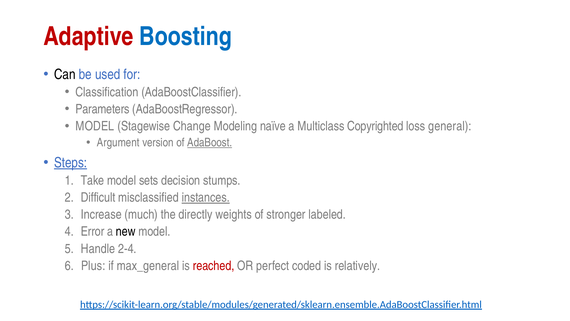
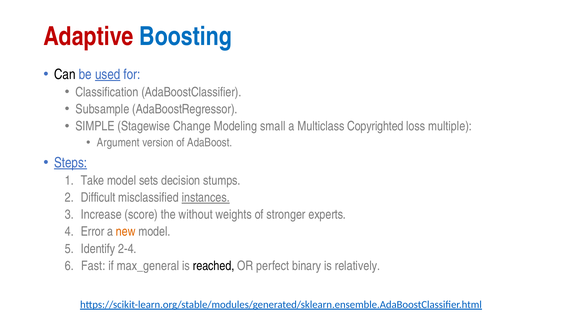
used underline: none -> present (108, 74)
Parameters: Parameters -> Subsample (102, 109)
MODEL: MODEL -> SIMPLE (95, 126)
naïve: naïve -> small (273, 126)
general: general -> multiple (450, 126)
AdaBoost underline: present -> none (210, 142)
much: much -> score (141, 214)
directly: directly -> without (196, 214)
labeled: labeled -> experts (327, 214)
new colour: black -> orange (126, 231)
Handle: Handle -> Identify (98, 248)
Plus: Plus -> Fast (93, 265)
reached colour: red -> black (214, 265)
coded: coded -> binary (307, 265)
